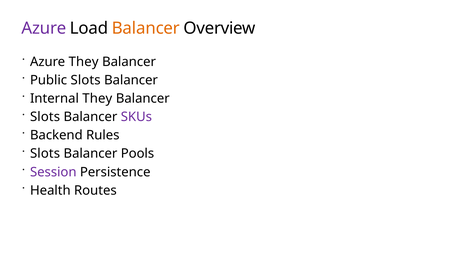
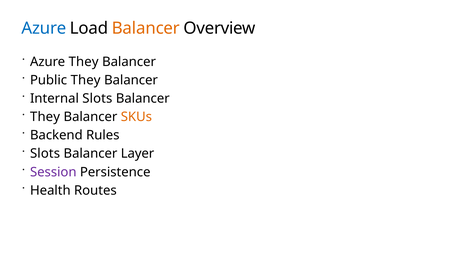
Azure colour: purple -> blue (44, 28)
Public Slots: Slots -> They (86, 80)
Internal They: They -> Slots (97, 99)
Slots: Slots -> They (45, 117)
SKUs colour: purple -> orange (136, 117)
Pools: Pools -> Layer (137, 154)
